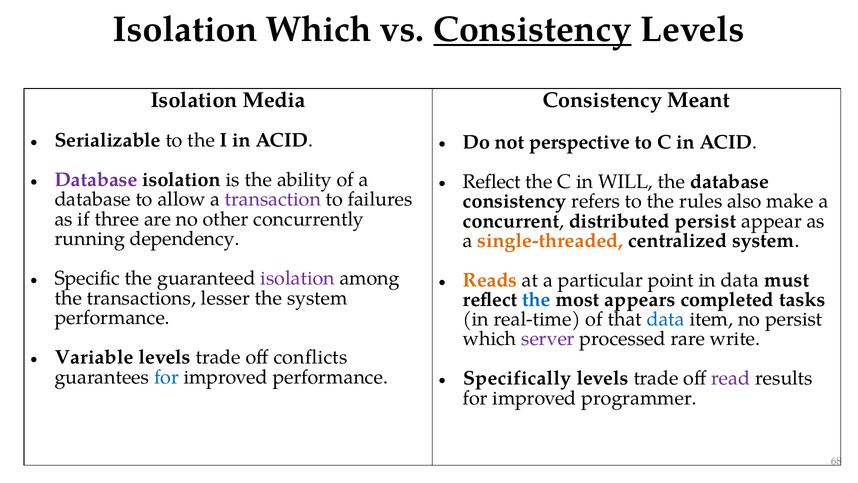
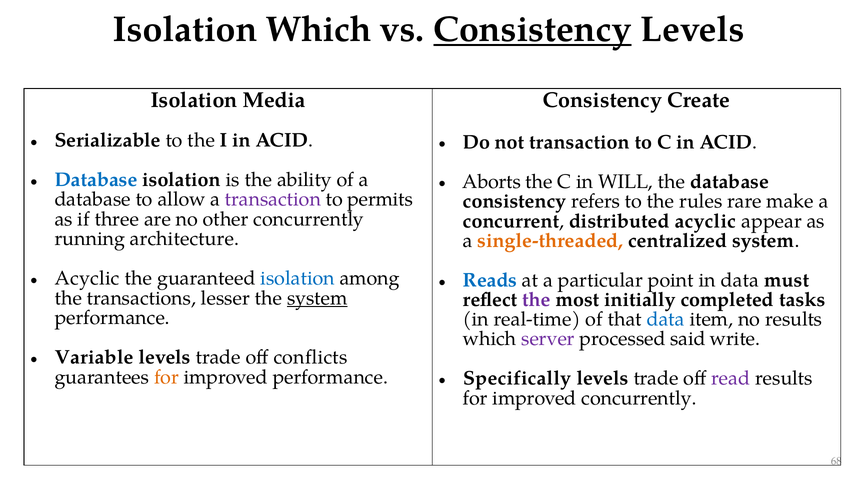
Meant: Meant -> Create (699, 100)
not perspective: perspective -> transaction (580, 142)
Database colour: purple -> blue (96, 180)
Reflect: Reflect -> Aborts (492, 181)
failures: failures -> permits (380, 199)
also: also -> rare (744, 201)
distributed persist: persist -> acyclic (705, 221)
dependency: dependency -> architecture (185, 239)
Specific: Specific -> Acyclic (87, 278)
isolation colour: purple -> blue (298, 278)
Reads colour: orange -> blue (490, 280)
system underline: none -> present (317, 298)
the colour: blue -> purple (536, 300)
appears: appears -> initially (640, 300)
no persist: persist -> results (794, 319)
rare: rare -> said (688, 339)
for colour: blue -> orange (166, 377)
improved programmer: programmer -> concurrently (639, 398)
